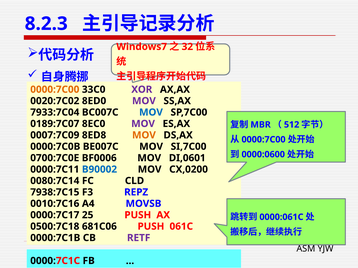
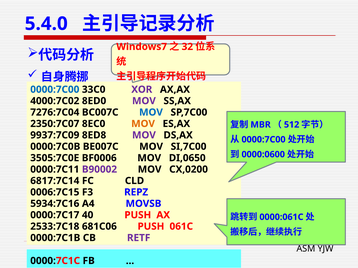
8.2.3: 8.2.3 -> 5.4.0 (46, 24)
0000:7C00 colour: orange -> blue (55, 90)
0020:7C02: 0020:7C02 -> 4000:7C02 (55, 101)
7933:7C04: 7933:7C04 -> 7276:7C04 (55, 113)
0189:7C07: 0189:7C07 -> 2350:7C07 (55, 124)
MOV colour: purple -> orange (143, 124)
0007:7C09: 0007:7C09 -> 9937:7C09 (55, 135)
MOV colour: orange -> purple (144, 135)
0700:7C0E: 0700:7C0E -> 3505:7C0E (55, 158)
DI,0601: DI,0601 -> DI,0650 (187, 158)
B90002 colour: blue -> purple (99, 170)
0080:7C14: 0080:7C14 -> 6817:7C14 (55, 181)
7938:7C15: 7938:7C15 -> 0006:7C15 (55, 193)
0010:7C16: 0010:7C16 -> 5934:7C16 (55, 204)
25: 25 -> 40 (88, 215)
0500:7C18: 0500:7C18 -> 2533:7C18 (55, 227)
